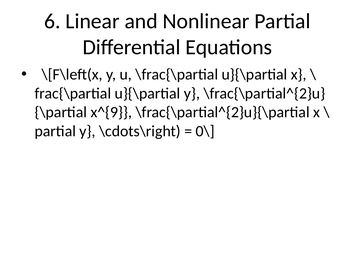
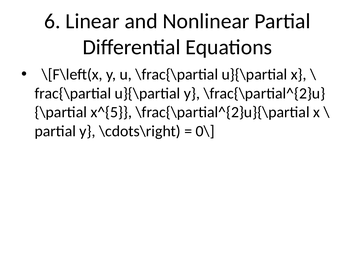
x^{9: x^{9 -> x^{5 (111, 112)
